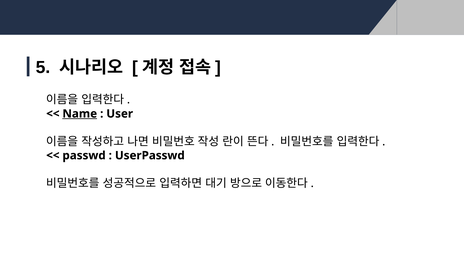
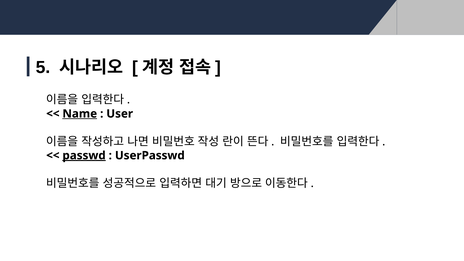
passwd underline: none -> present (84, 155)
